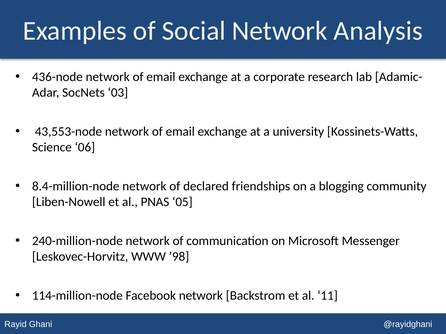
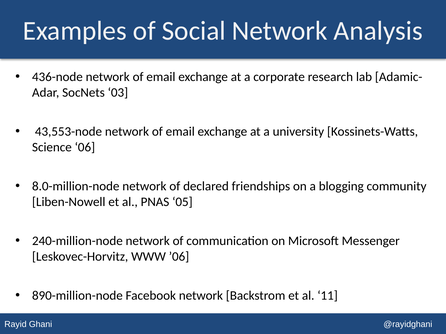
8.4-million-node: 8.4-million-node -> 8.0-million-node (76, 187)
’98: ’98 -> ’06 (179, 257)
114-million-node: 114-million-node -> 890-million-node (77, 296)
